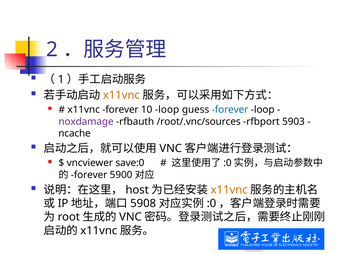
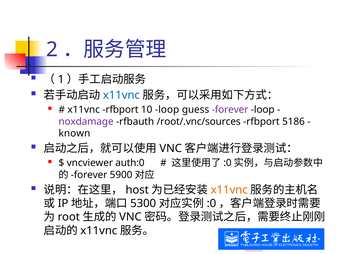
x11vnc colour: orange -> blue (121, 95)
x11vnc forever: forever -> rfbport (120, 110)
forever colour: blue -> purple (230, 110)
5903: 5903 -> 5186 (293, 122)
ncache: ncache -> known (74, 133)
save:0: save:0 -> auth:0 (130, 163)
5908: 5908 -> 5300 (143, 204)
